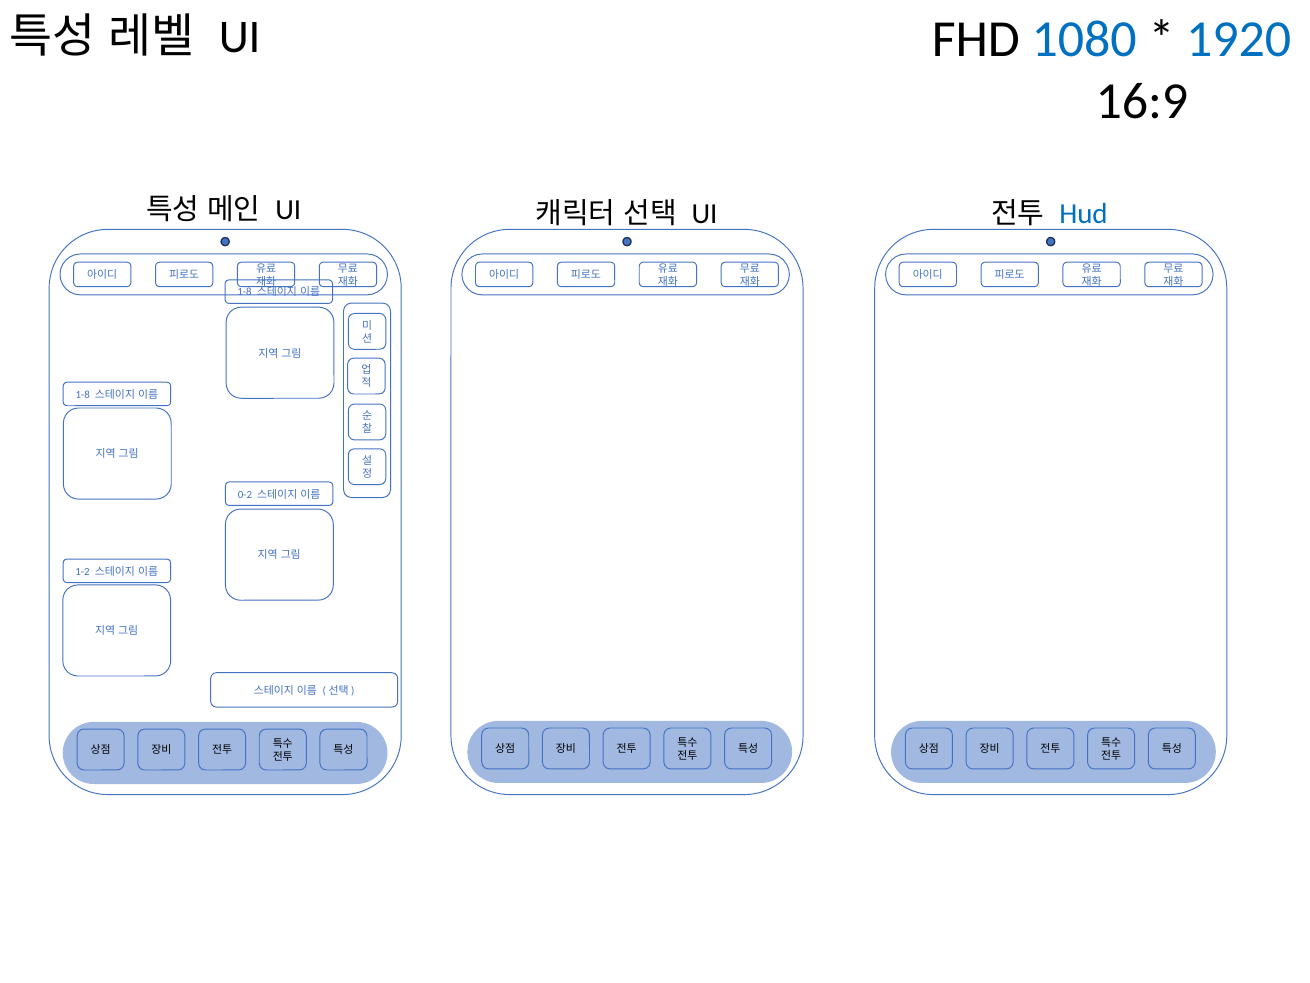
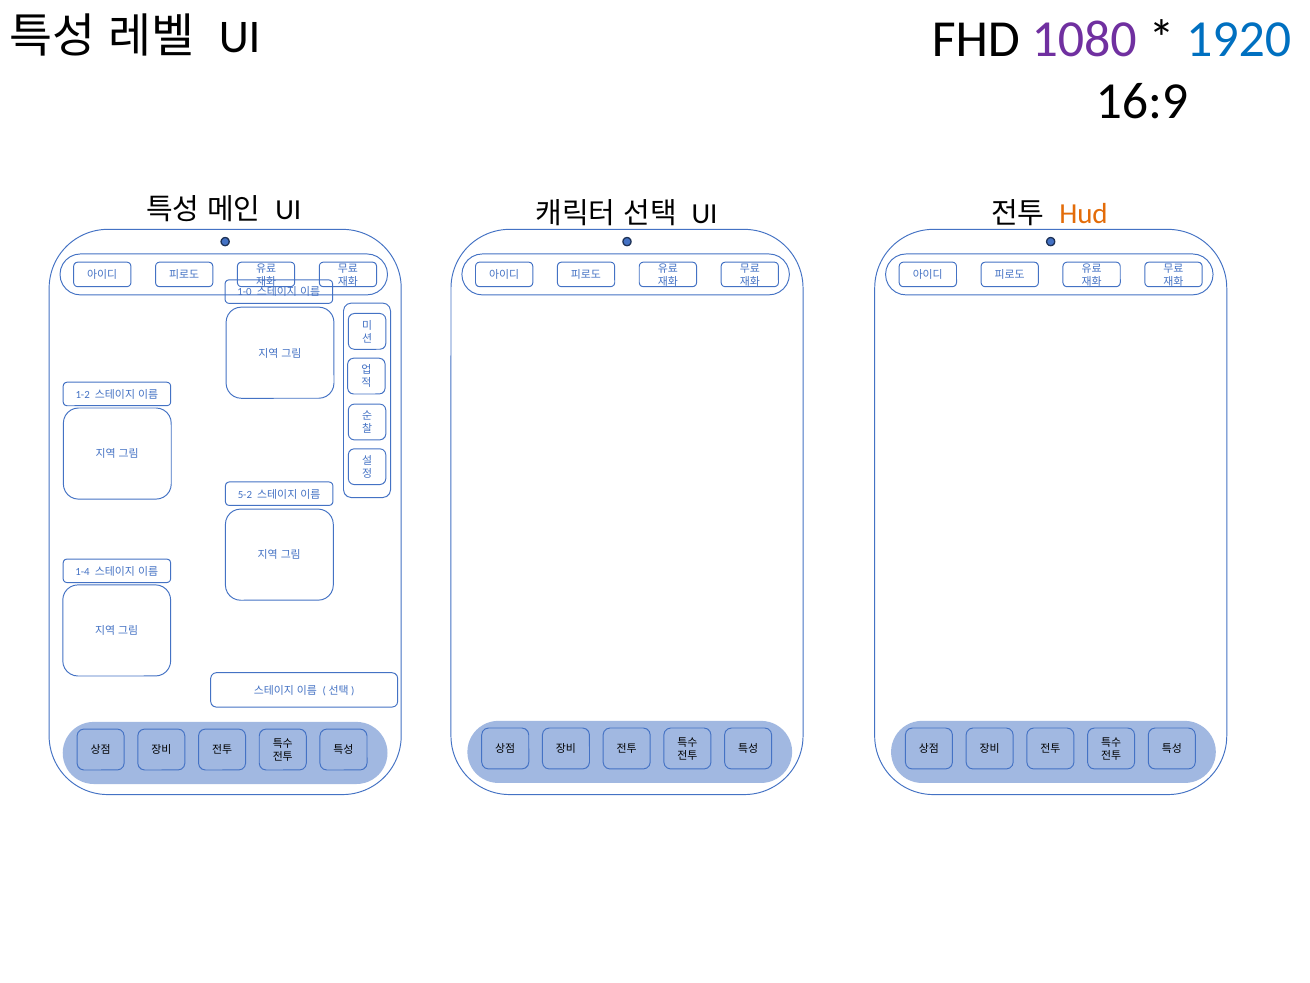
1080 colour: blue -> purple (1084, 39)
Hud colour: blue -> orange (1083, 213)
1-8: 1-8 -> 1-0 (245, 292)
1-8: 1-8 -> 1-2 (83, 395)
0-2: 0-2 -> 5-2 (245, 494)
1-2: 1-2 -> 1-4 (83, 571)
